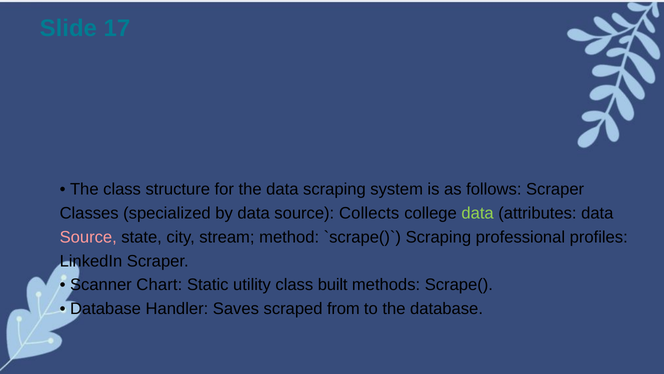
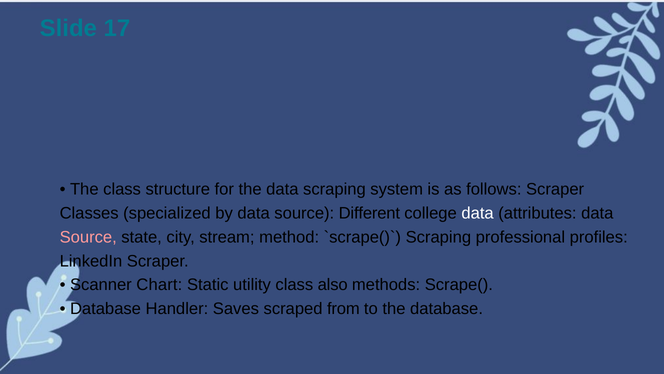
Collects: Collects -> Different (369, 213)
data colour: light green -> white (478, 213)
built: built -> also (333, 285)
